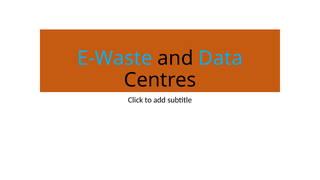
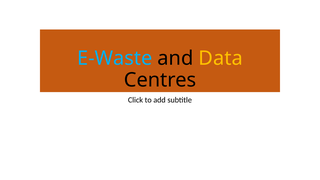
Data colour: light blue -> yellow (221, 58)
